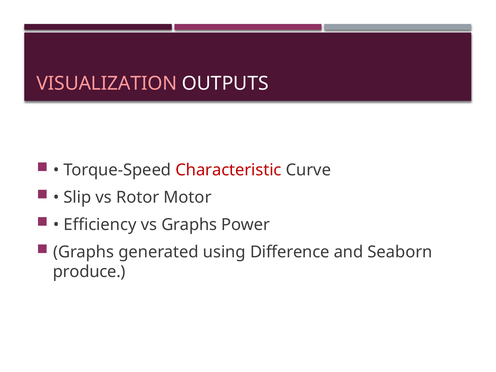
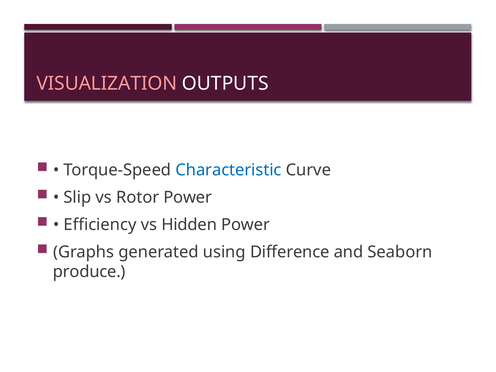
Characteristic colour: red -> blue (229, 170)
Rotor Motor: Motor -> Power (188, 197)
vs Graphs: Graphs -> Hidden (189, 225)
